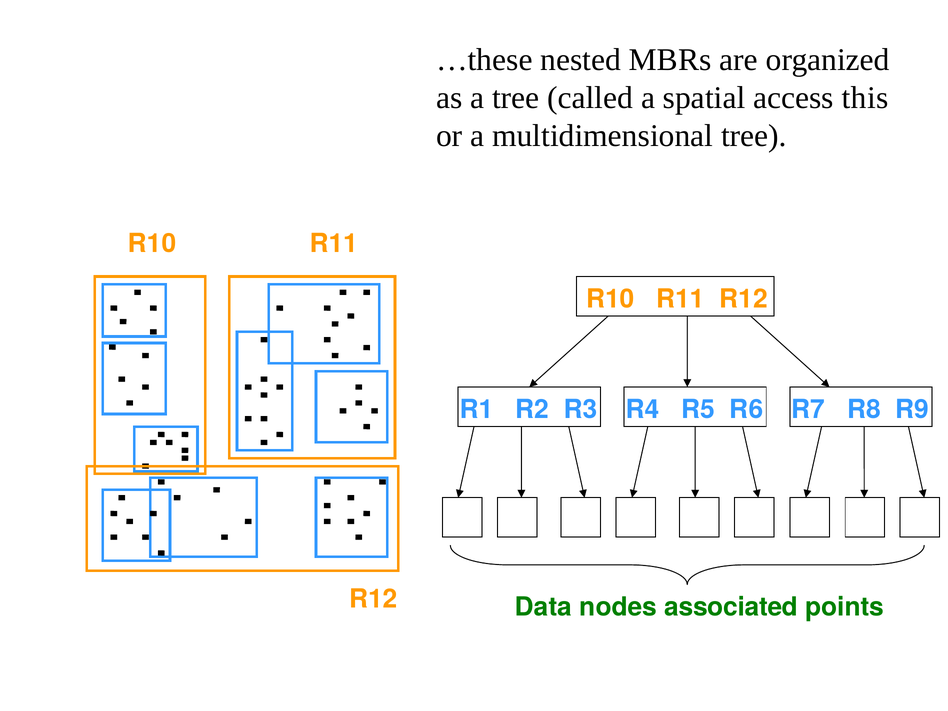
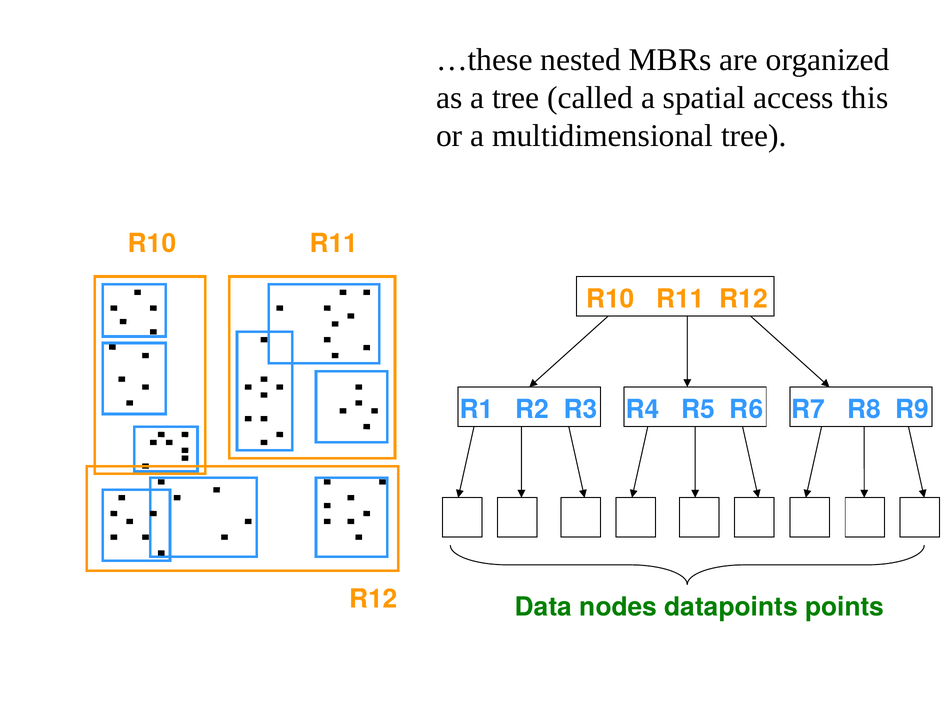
associated: associated -> datapoints (731, 607)
